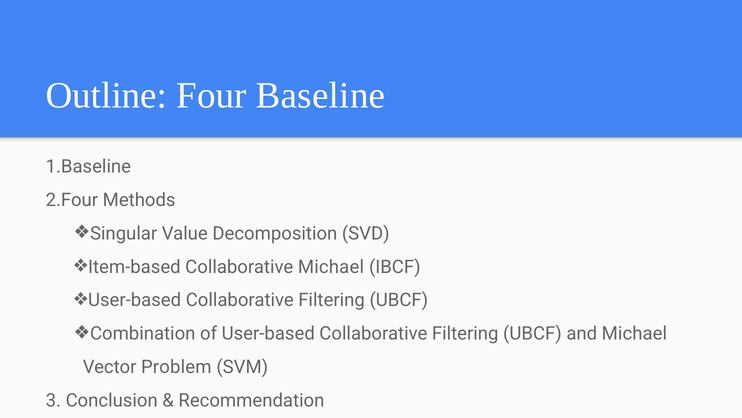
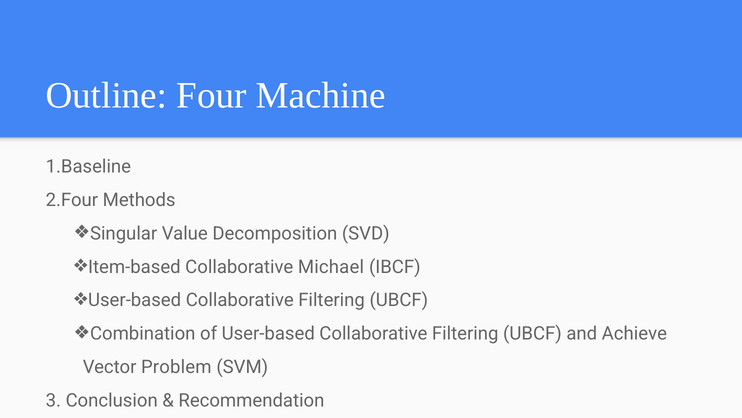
Baseline: Baseline -> Machine (321, 95)
and Michael: Michael -> Achieve (634, 333)
